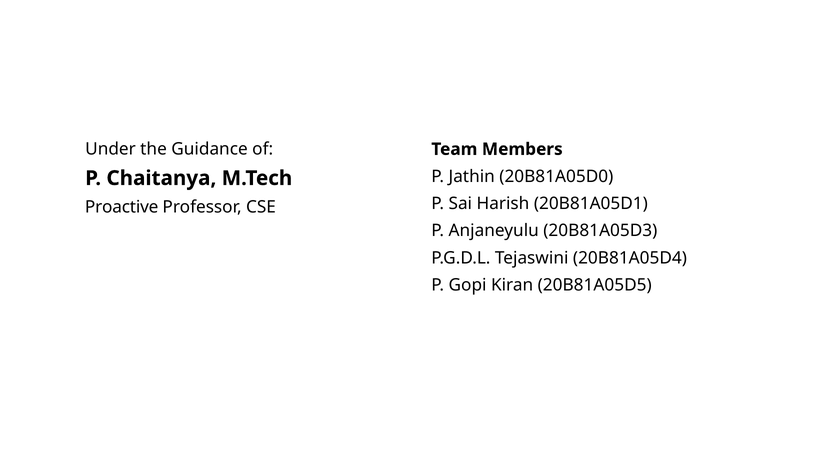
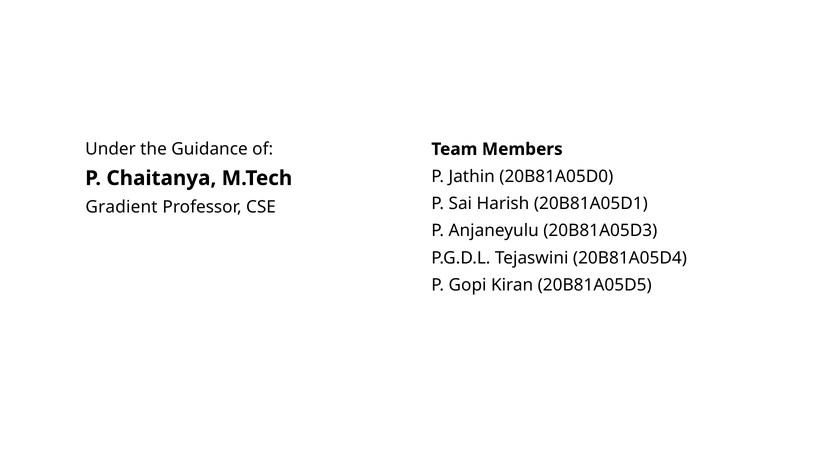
Proactive: Proactive -> Gradient (122, 207)
